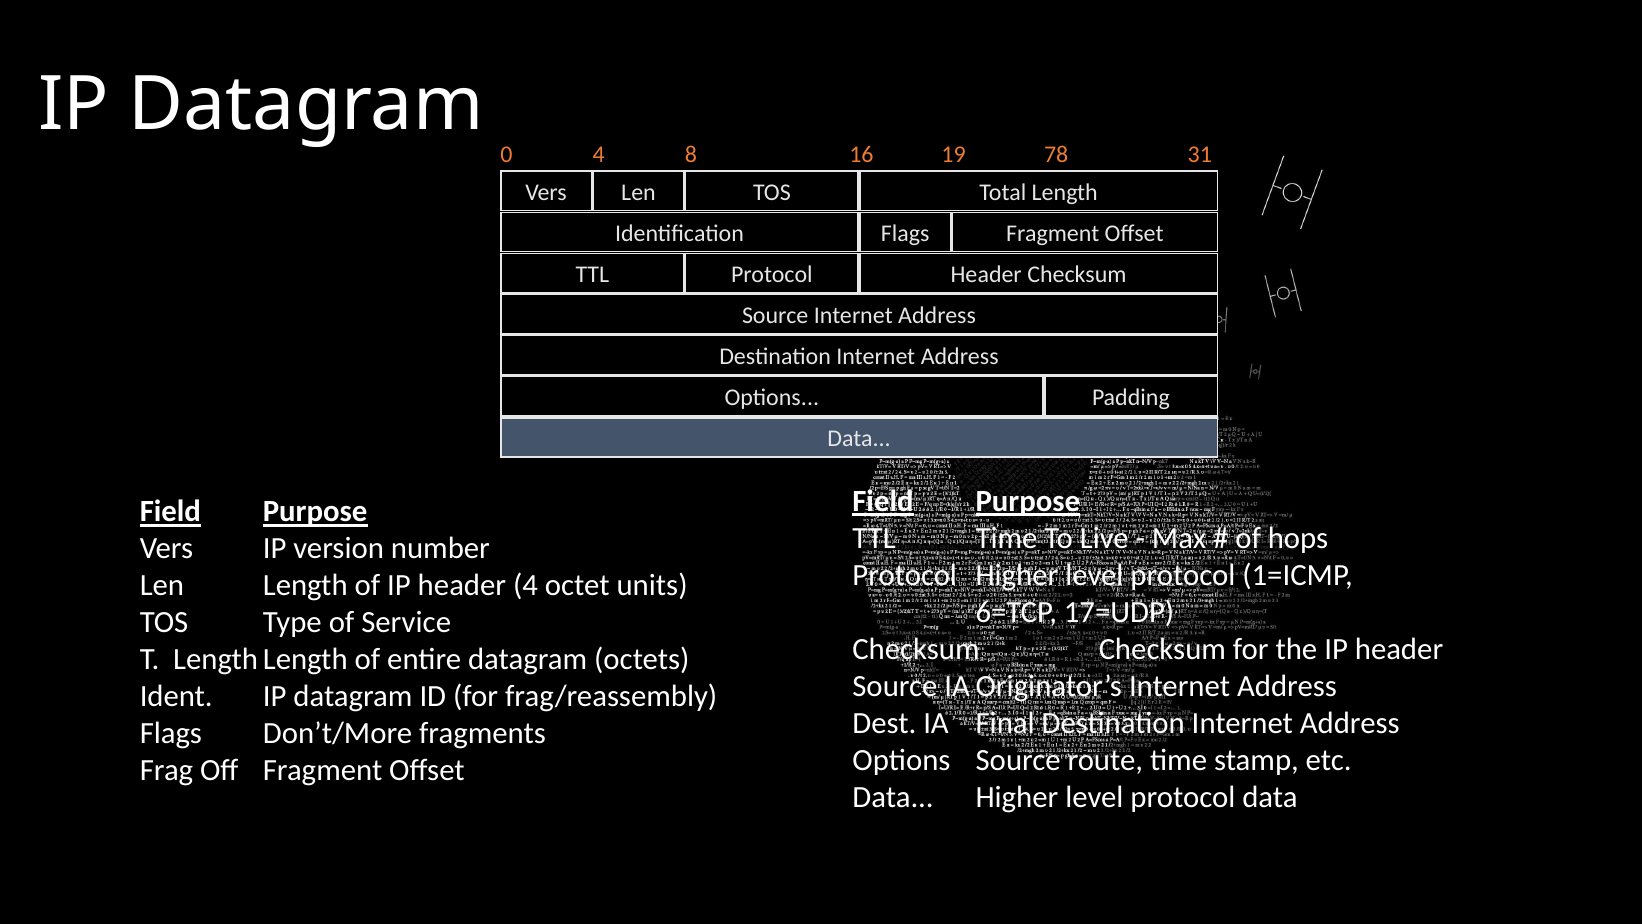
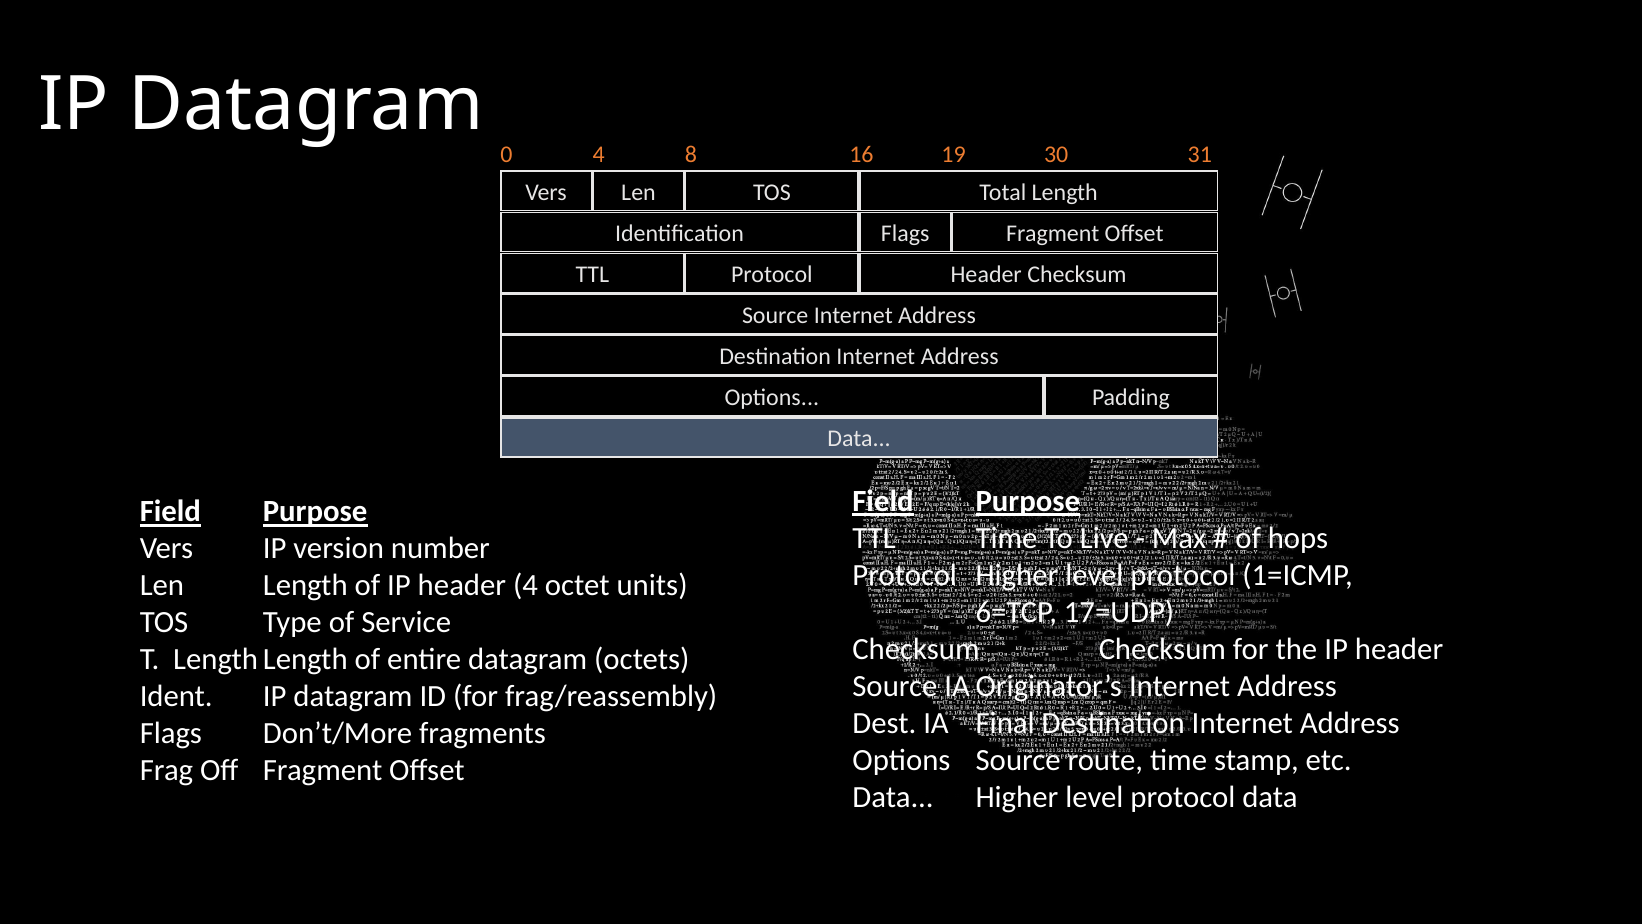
78: 78 -> 30 (1056, 155)
